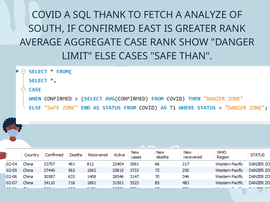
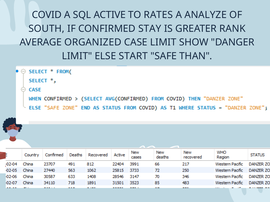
THANK: THANK -> ACTIVE (110, 15)
FETCH: FETCH -> RATES (158, 15)
EAST: EAST -> STAY (150, 29)
AGGREGATE: AGGREGATE -> ORGANIZED (93, 42)
CASE RANK: RANK -> LIMIT (163, 42)
CASES: CASES -> START (133, 56)
